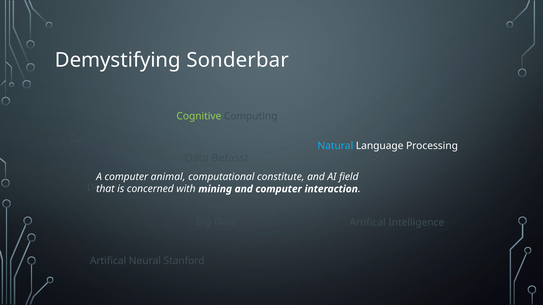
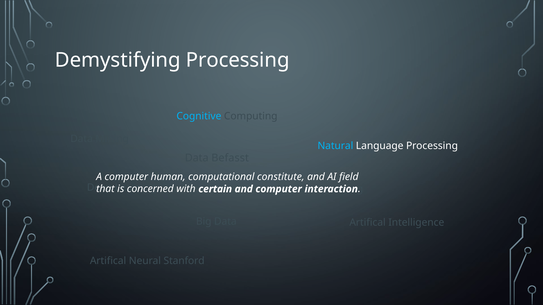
Demystifying Sonderbar: Sonderbar -> Processing (238, 60)
Cognitive colour: light green -> light blue (199, 116)
animal: animal -> human (168, 177)
with mining: mining -> certain (215, 189)
